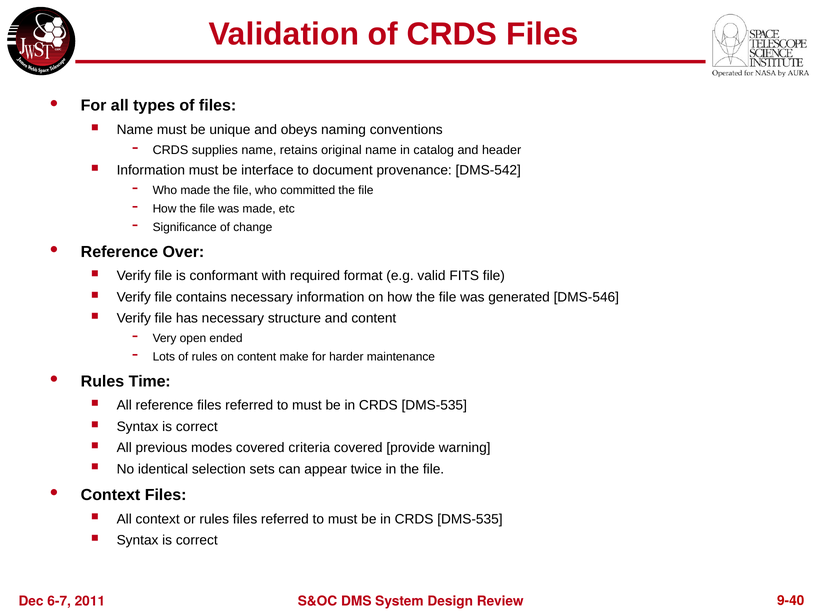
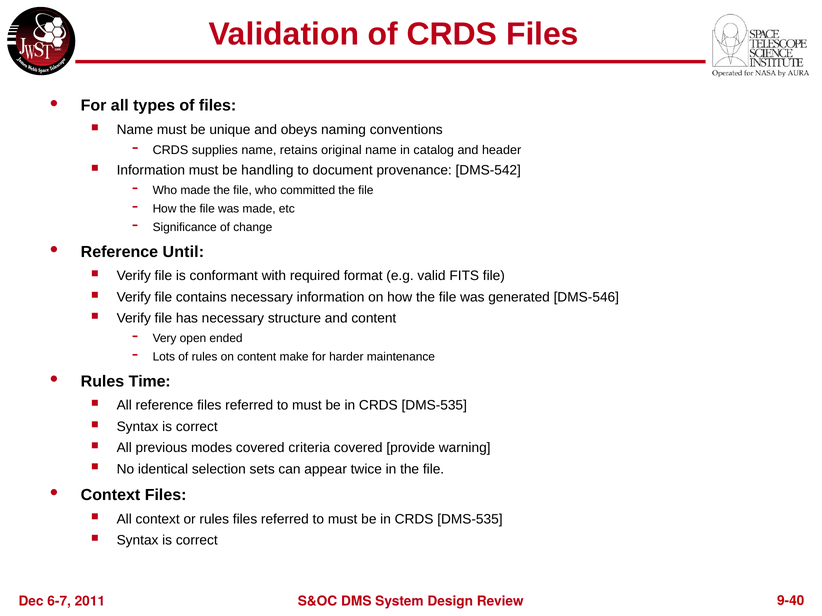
interface: interface -> handling (267, 170)
Over: Over -> Until (183, 252)
